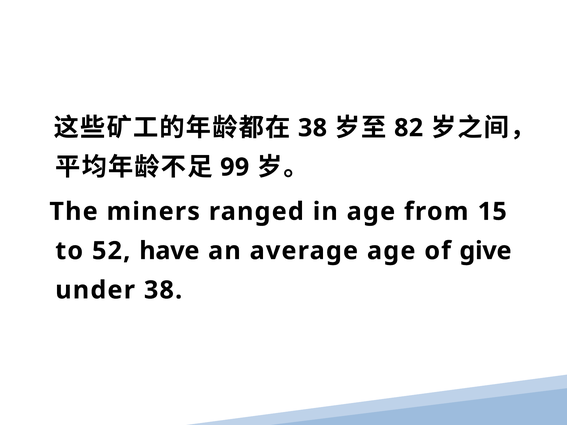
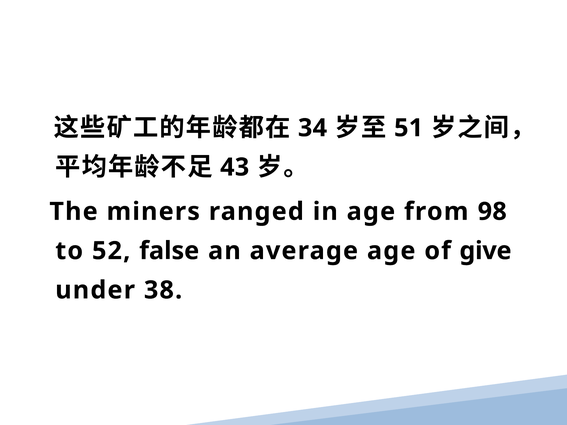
38: 38 -> 34 (312, 128)
82: 82 -> 51 (409, 128)
99: 99 -> 43 (235, 167)
15: 15 -> 98 (492, 212)
have: have -> false (169, 251)
